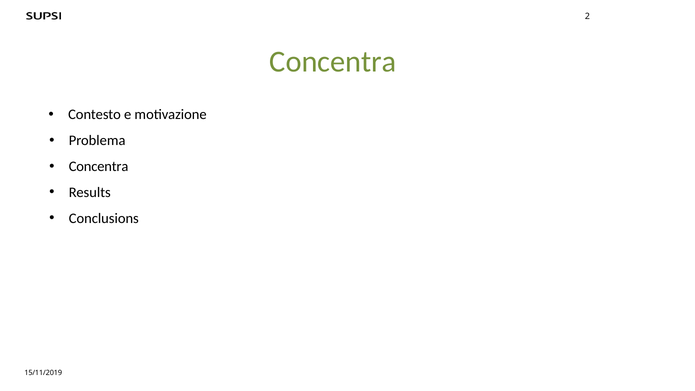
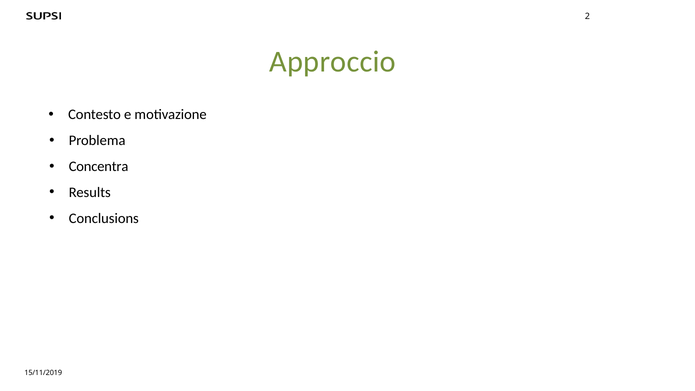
Concentra: Concentra -> Approccio (333, 61)
